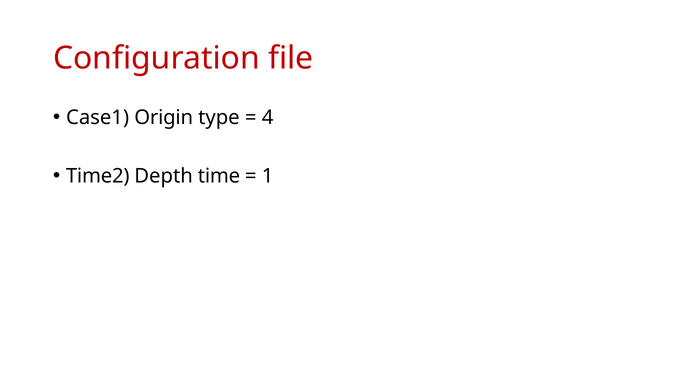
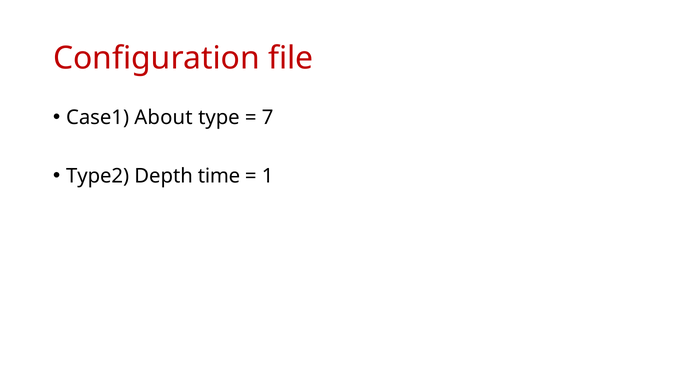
Origin: Origin -> About (163, 118)
4: 4 -> 7 (268, 118)
Time2: Time2 -> Type2 (98, 176)
